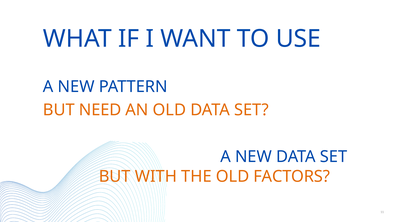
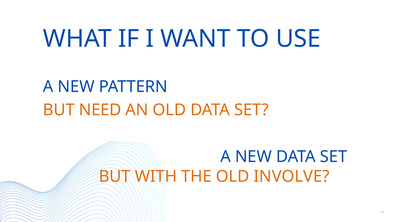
FACTORS: FACTORS -> INVOLVE (292, 176)
